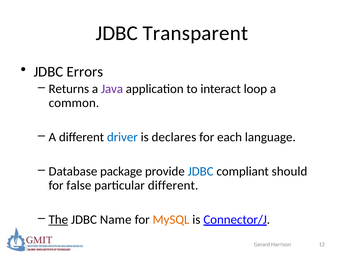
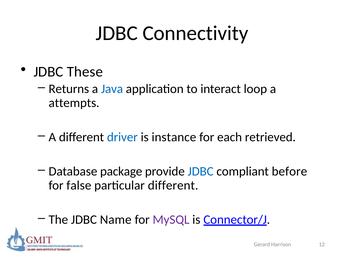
Transparent: Transparent -> Connectivity (195, 33)
Errors: Errors -> These (85, 72)
Java colour: purple -> blue (112, 89)
common: common -> attempts (74, 103)
declares: declares -> instance (174, 137)
language: language -> retrieved (270, 137)
should: should -> before (289, 171)
The underline: present -> none (58, 220)
MySQL colour: orange -> purple (171, 220)
